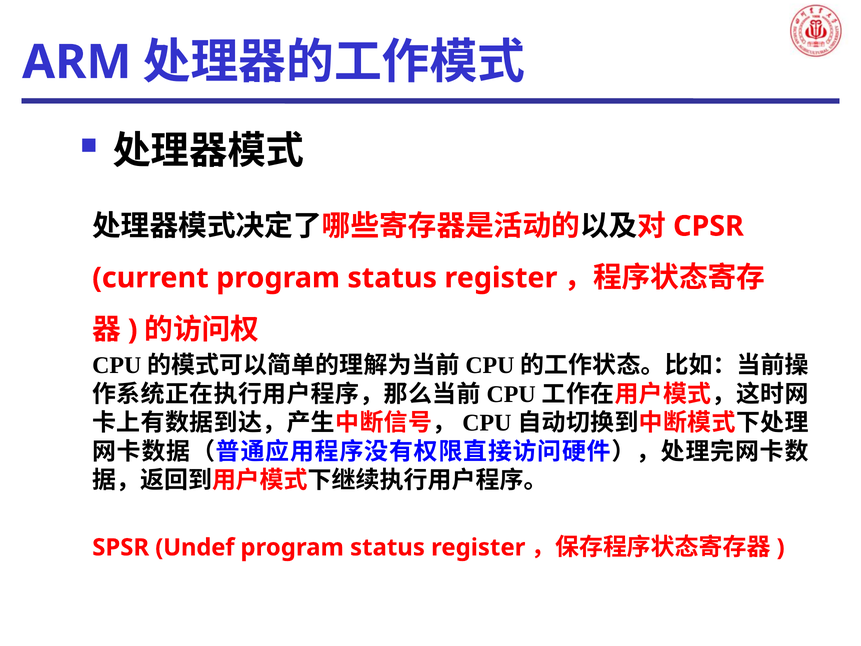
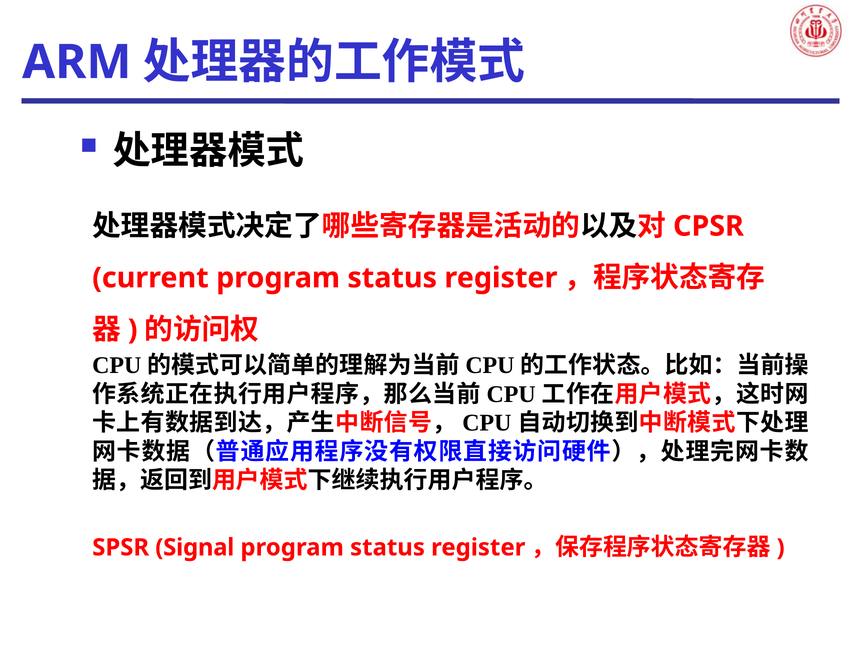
Undef: Undef -> Signal (195, 547)
